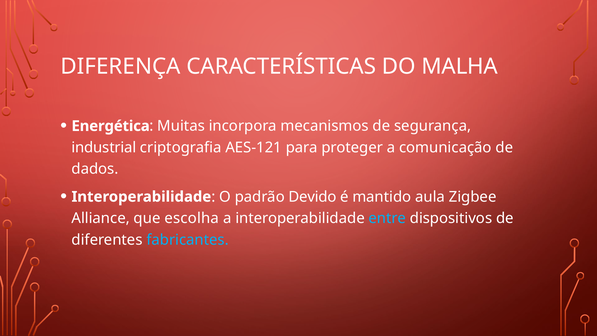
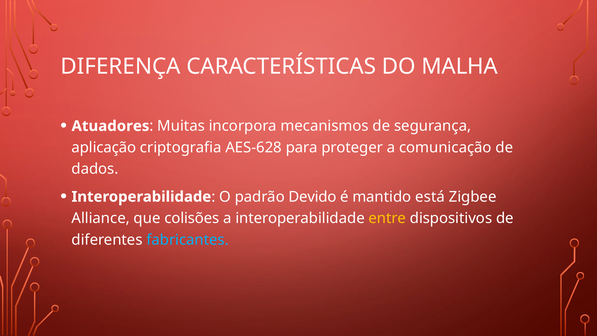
Energética: Energética -> Atuadores (110, 126)
industrial: industrial -> aplicação (104, 147)
AES-121: AES-121 -> AES-628 (254, 147)
aula: aula -> está (430, 197)
escolha: escolha -> colisões (192, 218)
entre colour: light blue -> yellow (387, 218)
